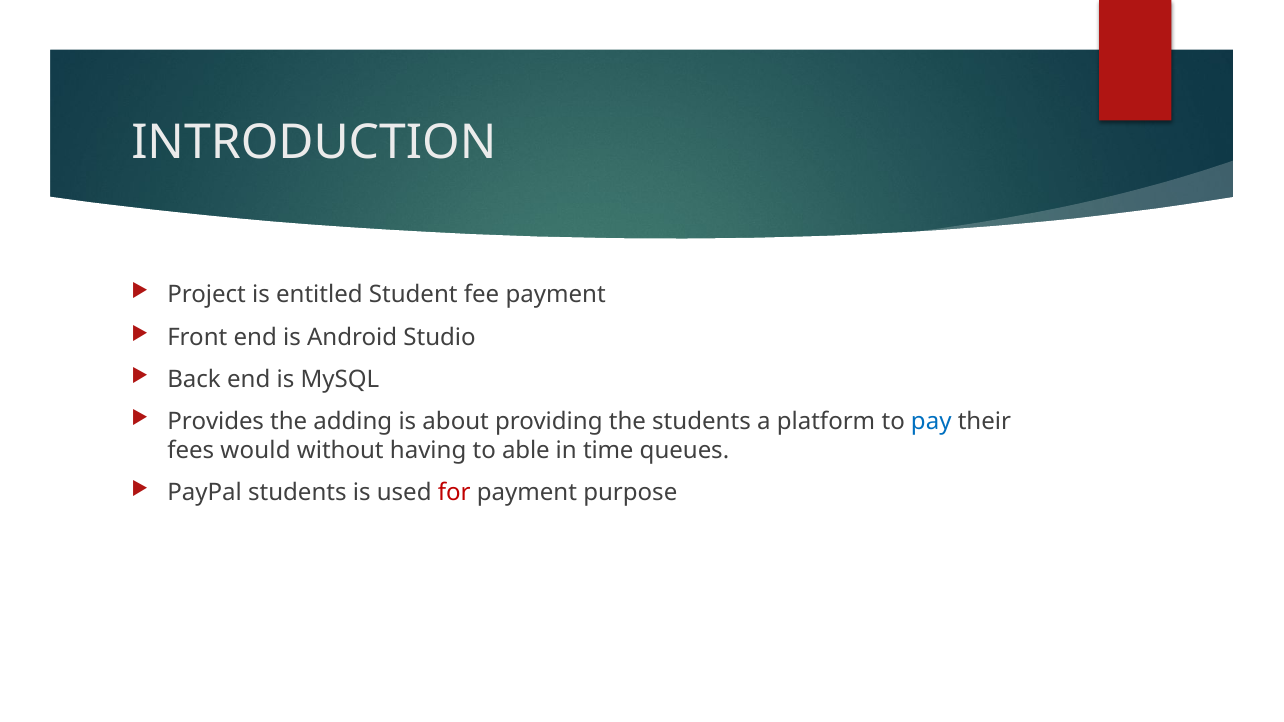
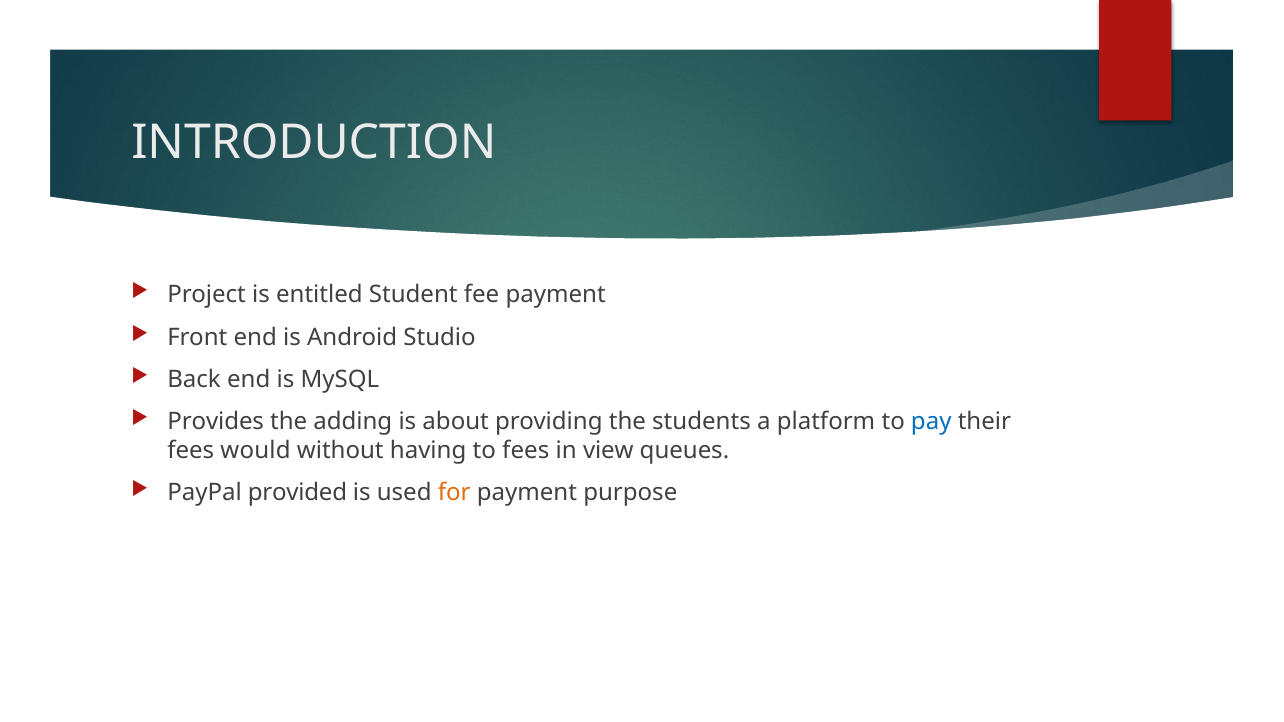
to able: able -> fees (526, 451)
time: time -> view (608, 451)
PayPal students: students -> provided (297, 493)
for colour: red -> orange (454, 493)
